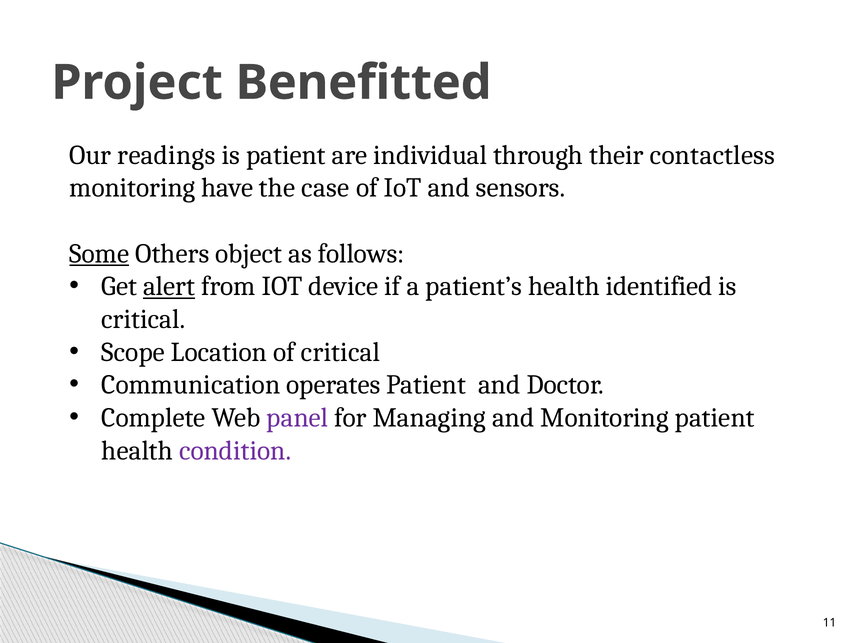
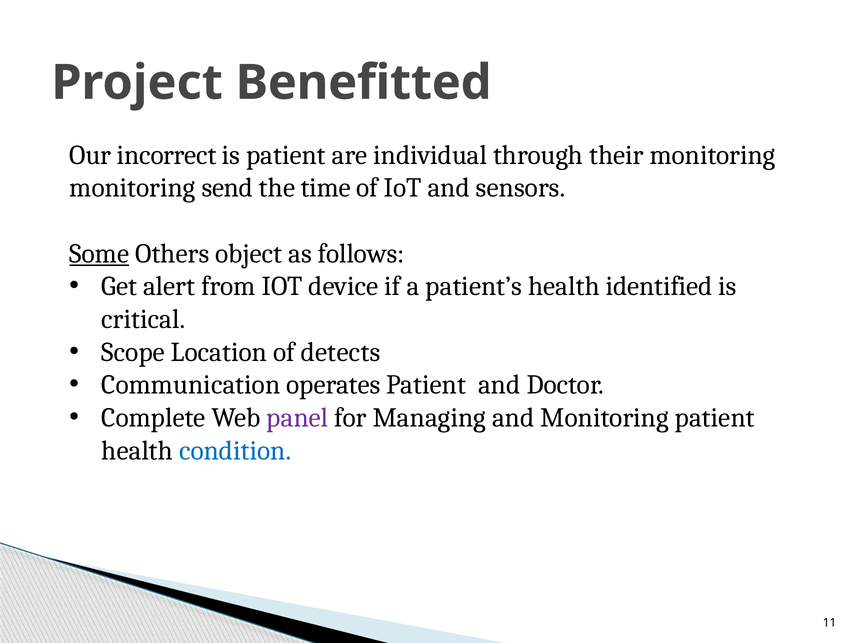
readings: readings -> incorrect (167, 155)
their contactless: contactless -> monitoring (713, 155)
have: have -> send (227, 188)
case: case -> time (326, 188)
alert underline: present -> none (169, 286)
of critical: critical -> detects (341, 352)
condition colour: purple -> blue (235, 450)
